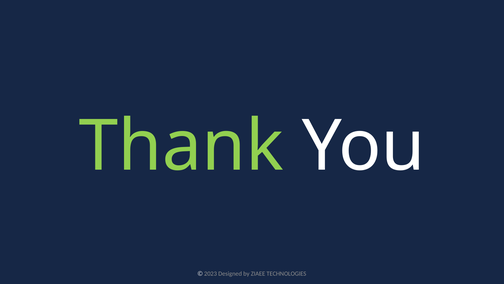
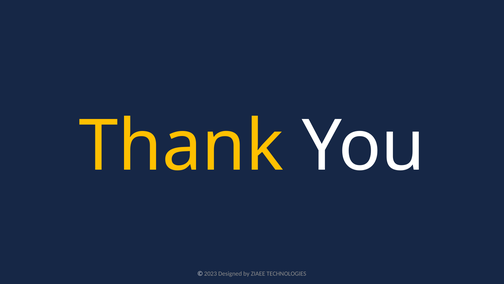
Thank colour: light green -> yellow (181, 146)
